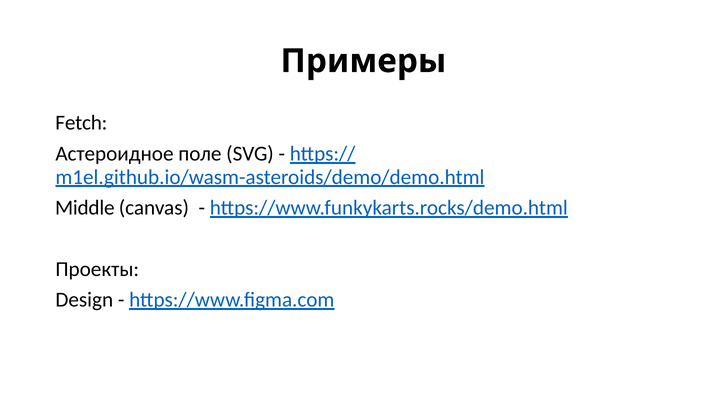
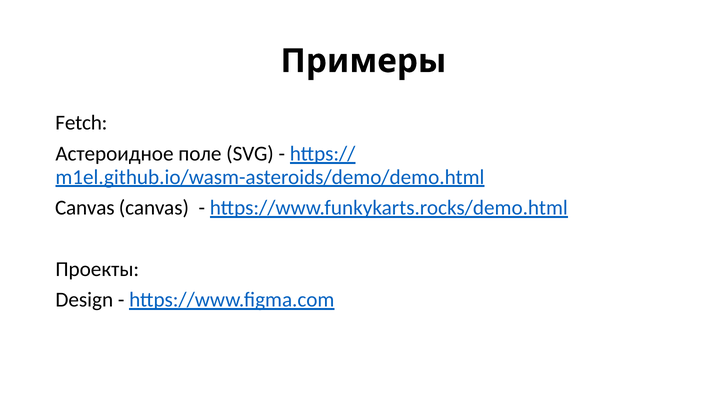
Middle: Middle -> Canvas (85, 208)
